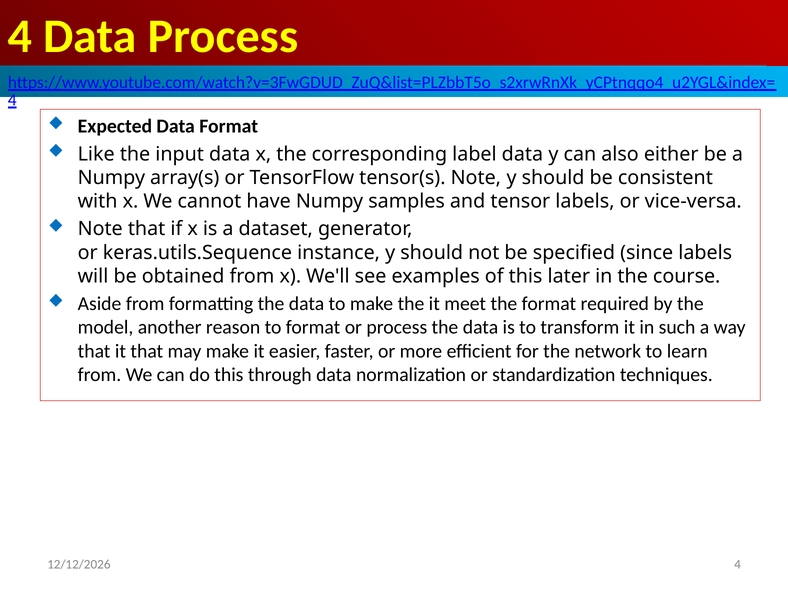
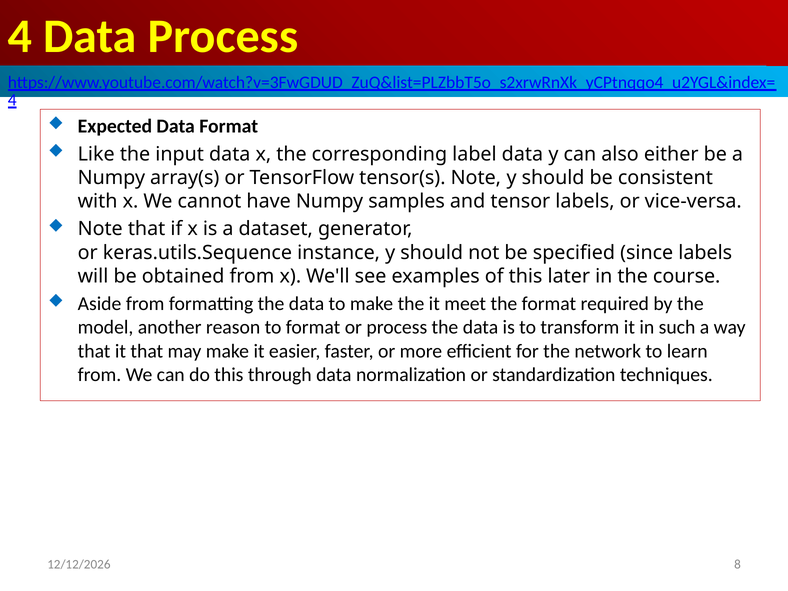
4: 4 -> 8 (737, 564)
